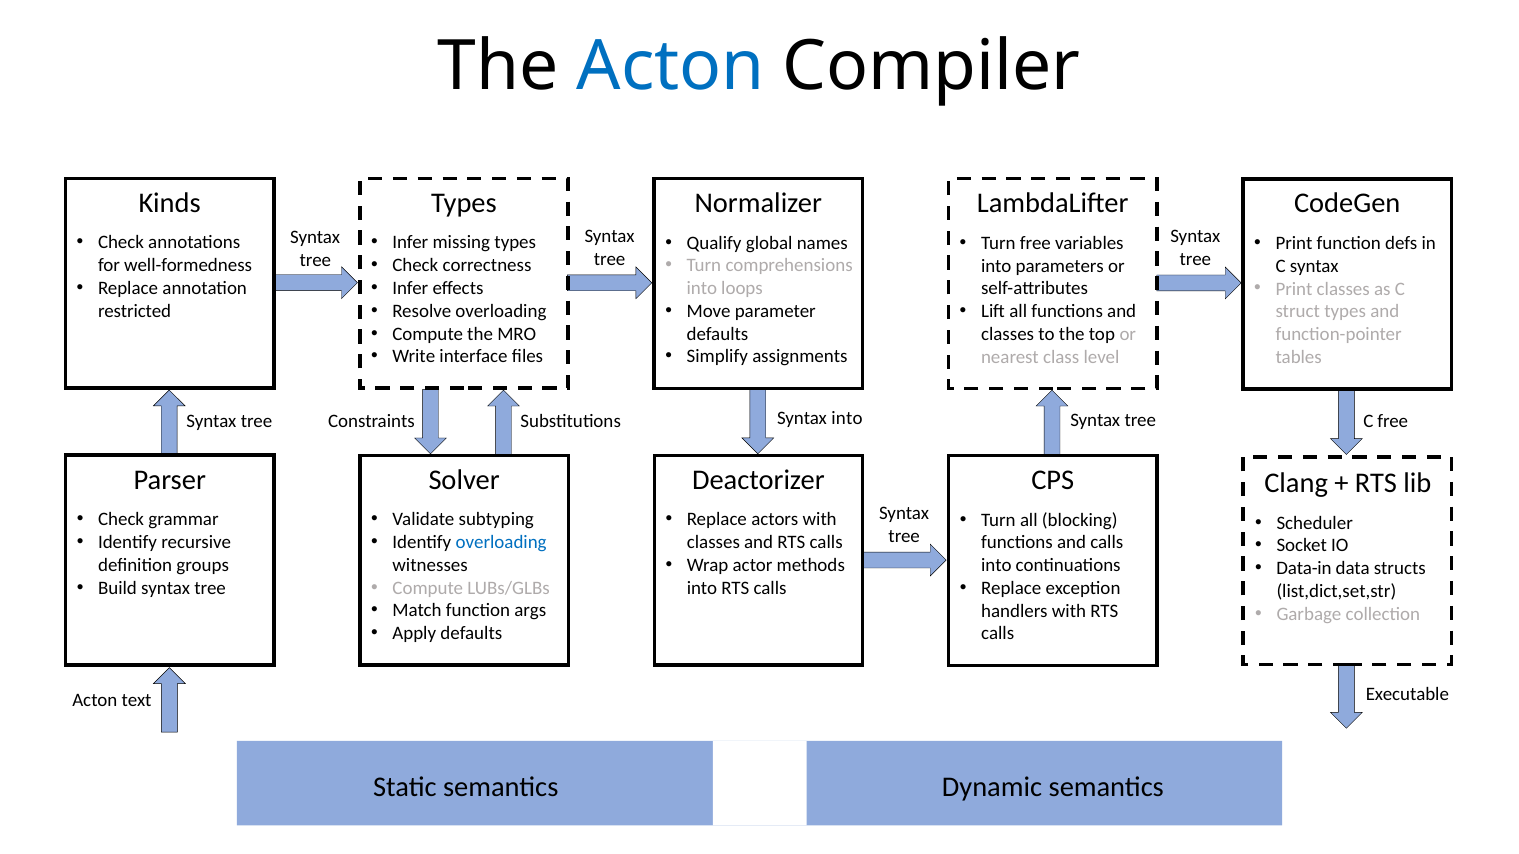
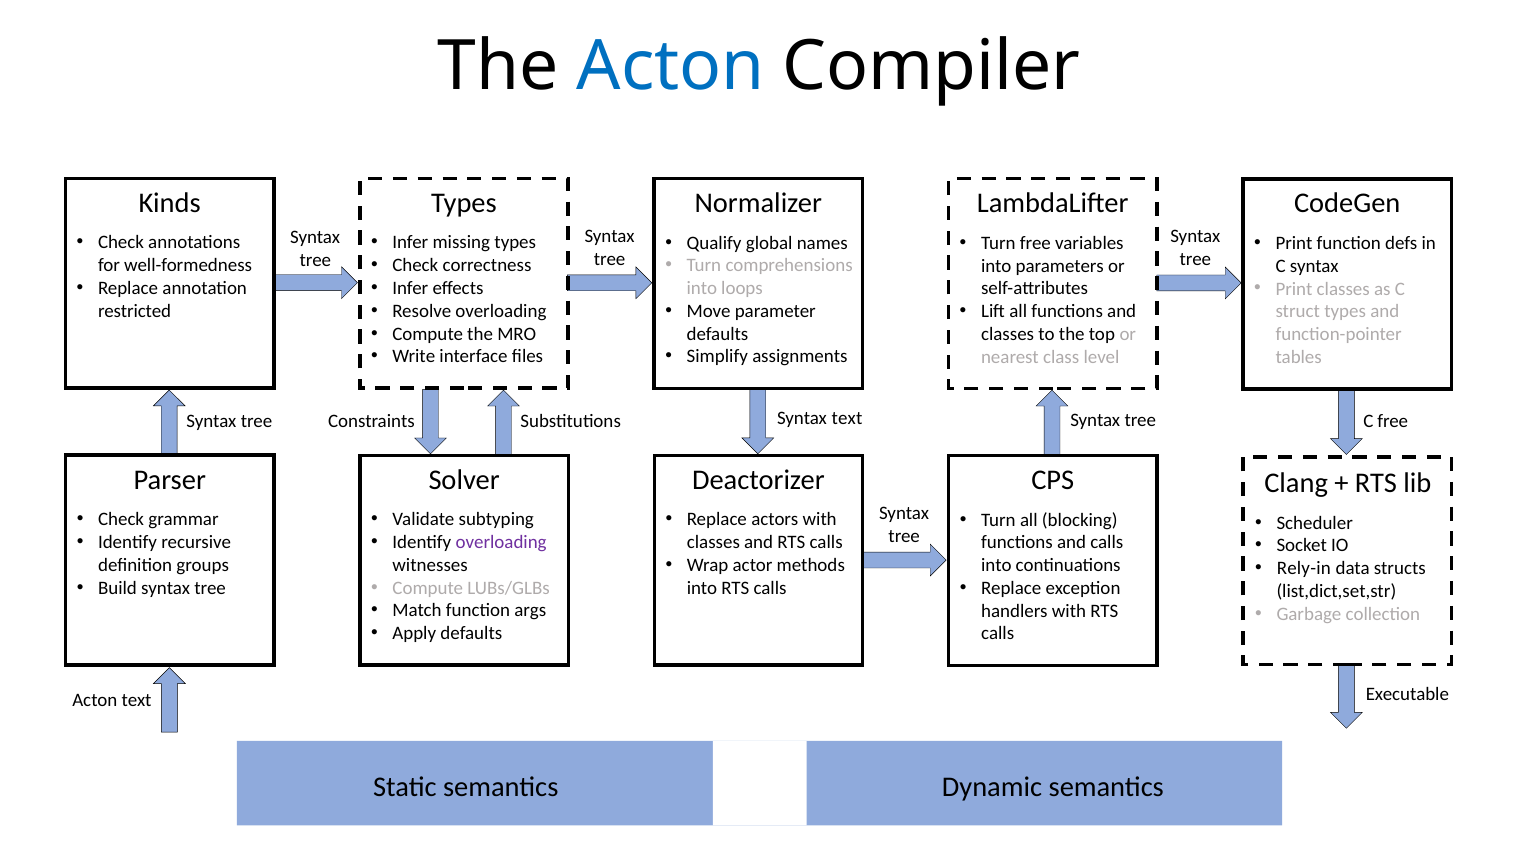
Syntax into: into -> text (847, 419)
overloading colour: blue -> purple (501, 543)
Data-in: Data-in -> Rely-in (1304, 569)
